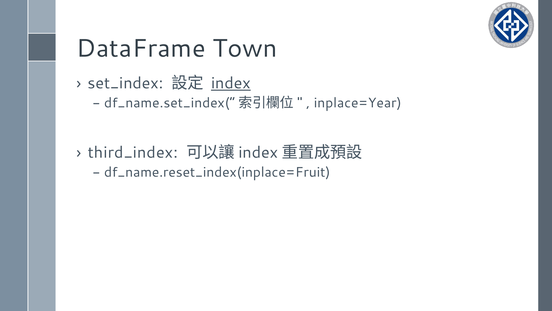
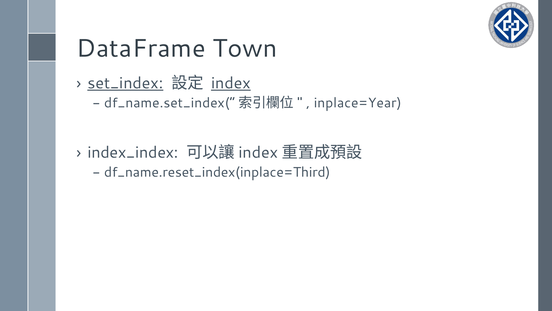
set_index underline: none -> present (125, 83)
third_index: third_index -> index_index (133, 152)
df_name.reset_index(inplace=Fruit: df_name.reset_index(inplace=Fruit -> df_name.reset_index(inplace=Third (217, 172)
